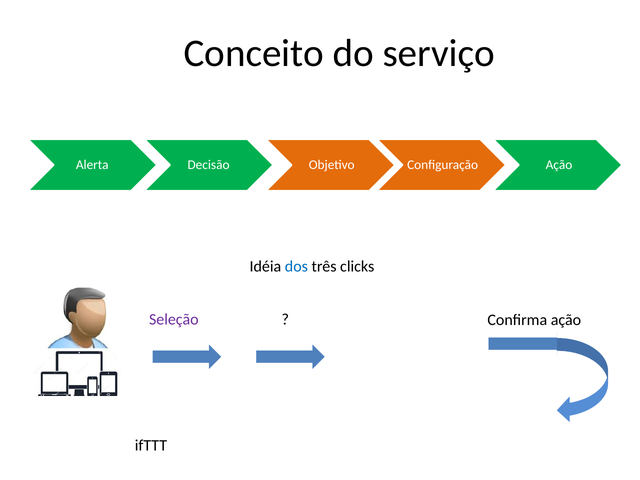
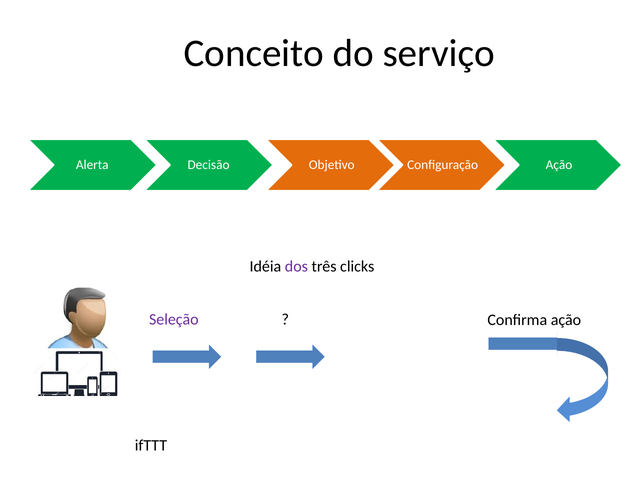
dos colour: blue -> purple (296, 267)
